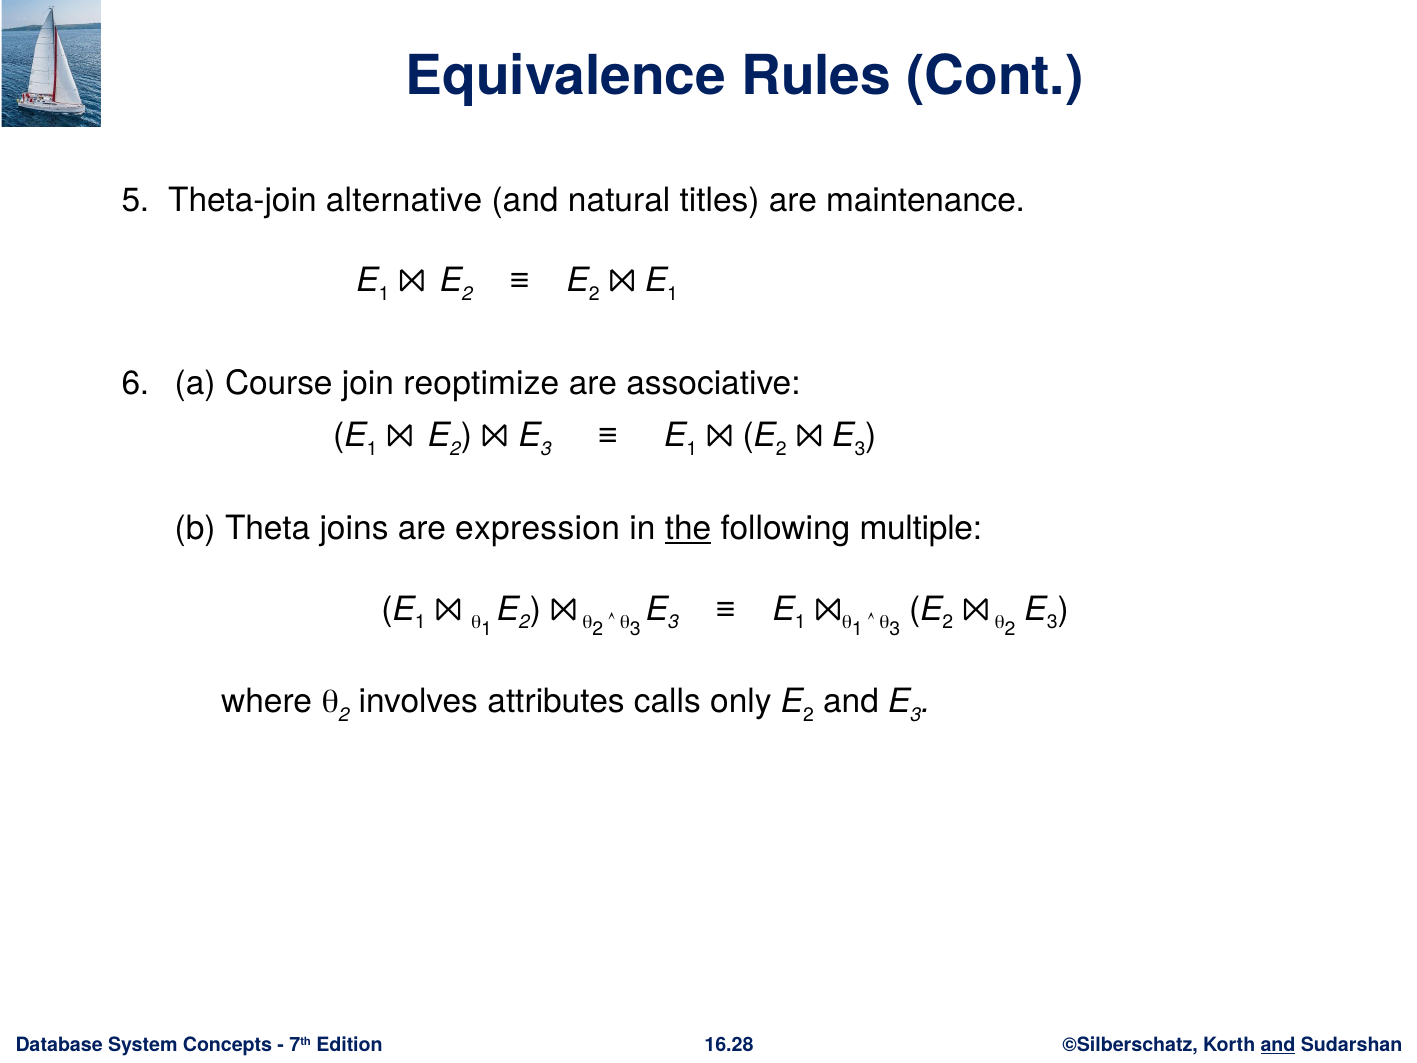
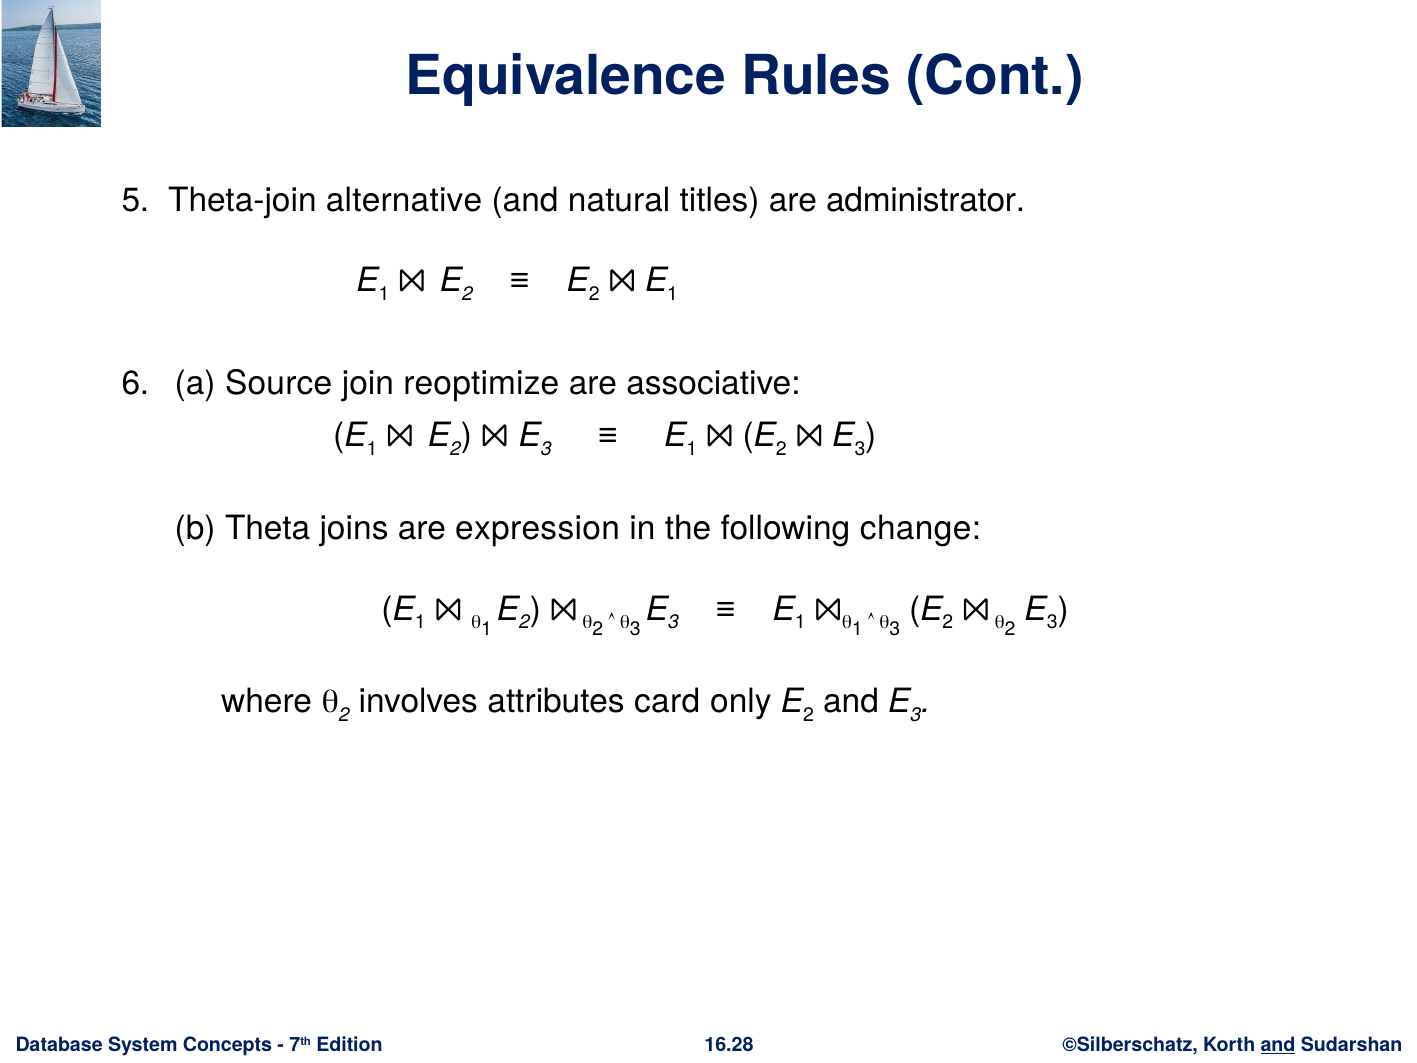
maintenance: maintenance -> administrator (926, 200)
Course: Course -> Source (279, 384)
the underline: present -> none (688, 529)
multiple: multiple -> change (921, 529)
calls: calls -> card (667, 702)
